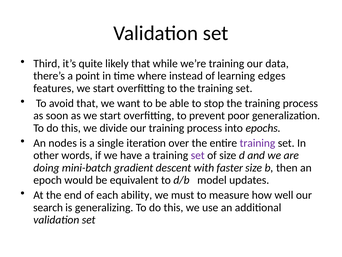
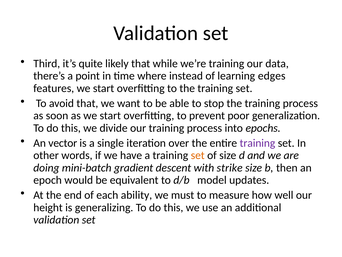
nodes: nodes -> vector (63, 143)
set colour: purple -> orange (198, 155)
faster: faster -> strike (230, 167)
search: search -> height (48, 207)
